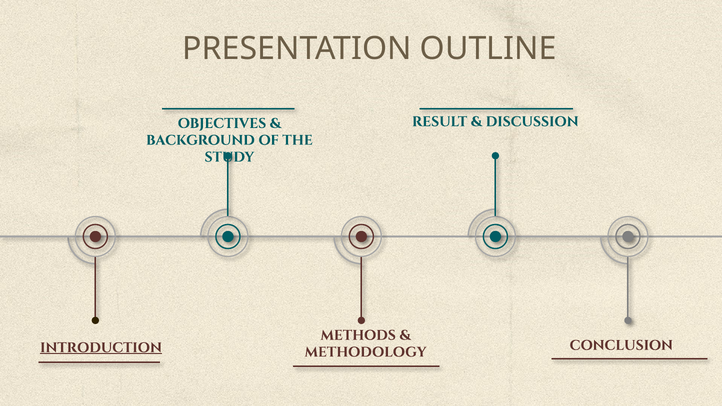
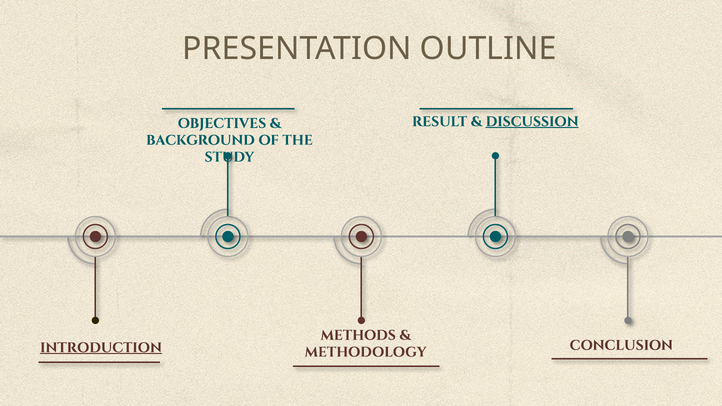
DISCUSSION underline: none -> present (532, 122)
